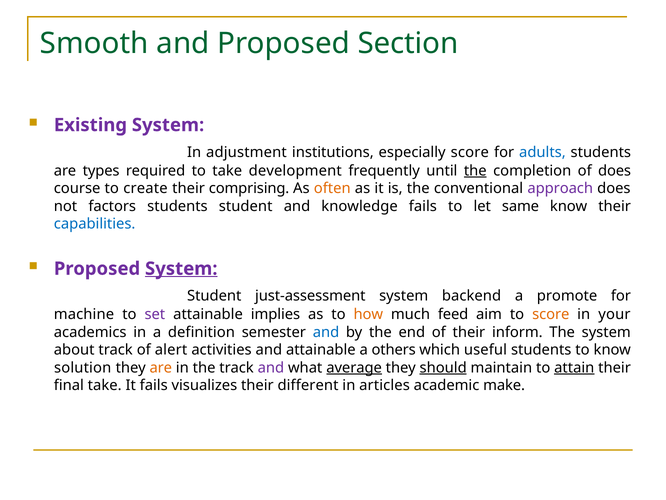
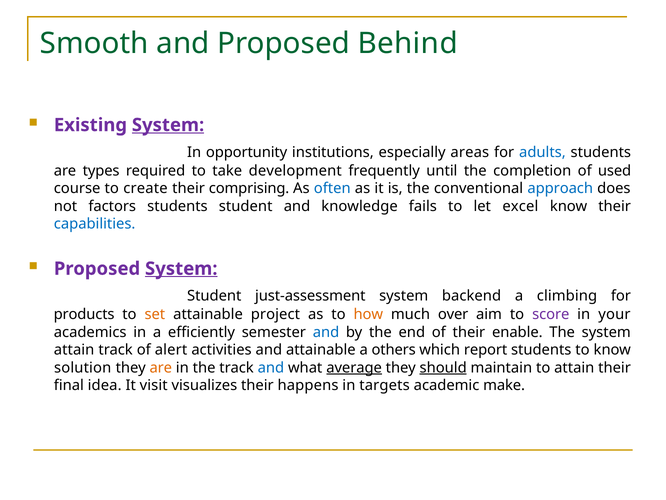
Section: Section -> Behind (408, 43)
System underline: none -> present (168, 125)
adjustment: adjustment -> opportunity (247, 152)
especially score: score -> areas (470, 152)
the underline: present -> none (475, 171)
of does: does -> used (615, 171)
often colour: orange -> blue (332, 188)
approach colour: purple -> blue (560, 188)
same: same -> excel (520, 206)
promote: promote -> climbing (567, 296)
machine: machine -> products (84, 314)
set colour: purple -> orange (155, 314)
implies: implies -> project (275, 314)
feed: feed -> over (453, 314)
score colour: orange -> purple (551, 314)
definition: definition -> efficiently (201, 332)
inform: inform -> enable (517, 332)
about: about -> attain (74, 350)
useful: useful -> report (486, 350)
and colour: purple -> blue (271, 367)
attain underline: present -> none (574, 367)
final take: take -> idea (105, 385)
It fails: fails -> visit (154, 385)
different: different -> happens (308, 385)
articles: articles -> targets (385, 385)
